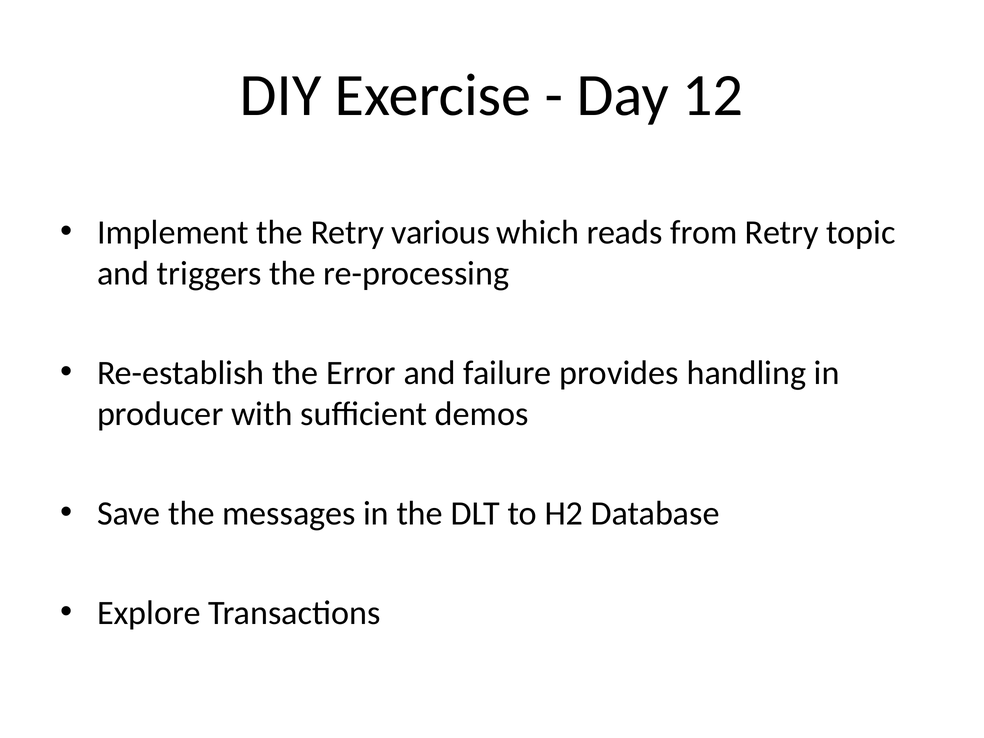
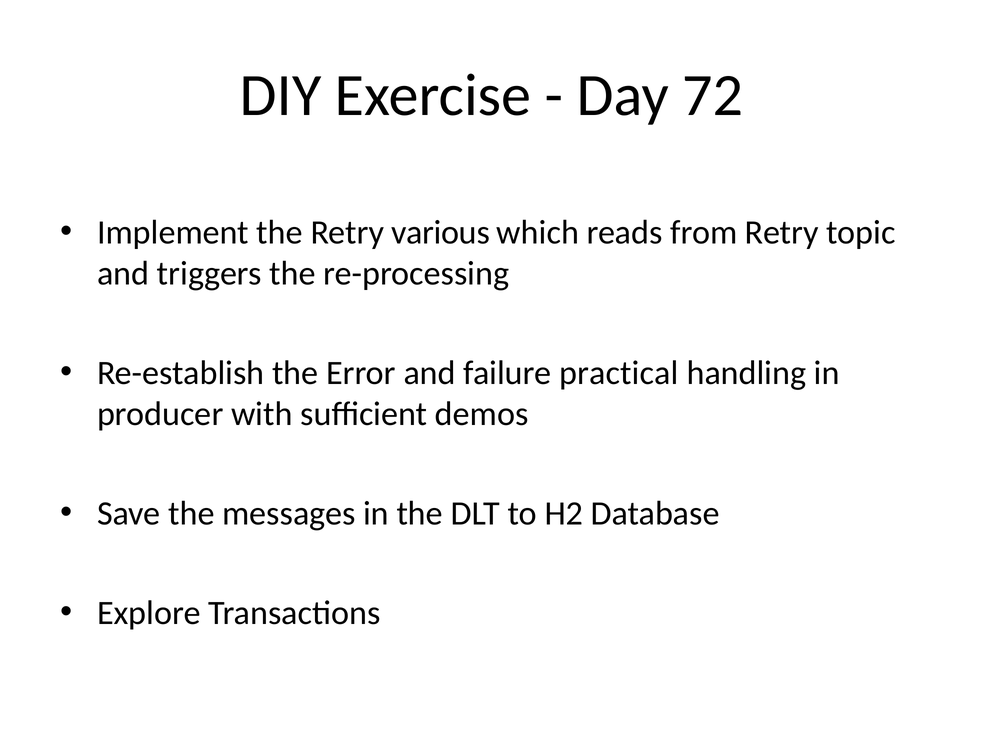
12: 12 -> 72 (713, 95)
provides: provides -> practical (619, 373)
